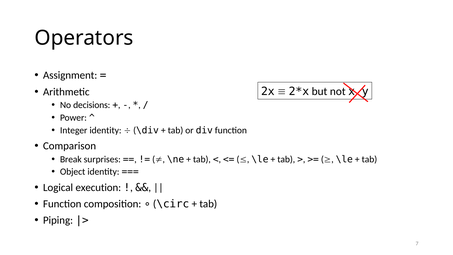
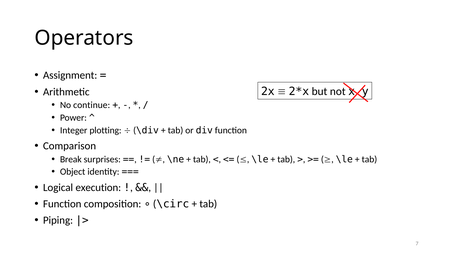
decisions: decisions -> continue (92, 105)
Integer identity: identity -> plotting (106, 130)
